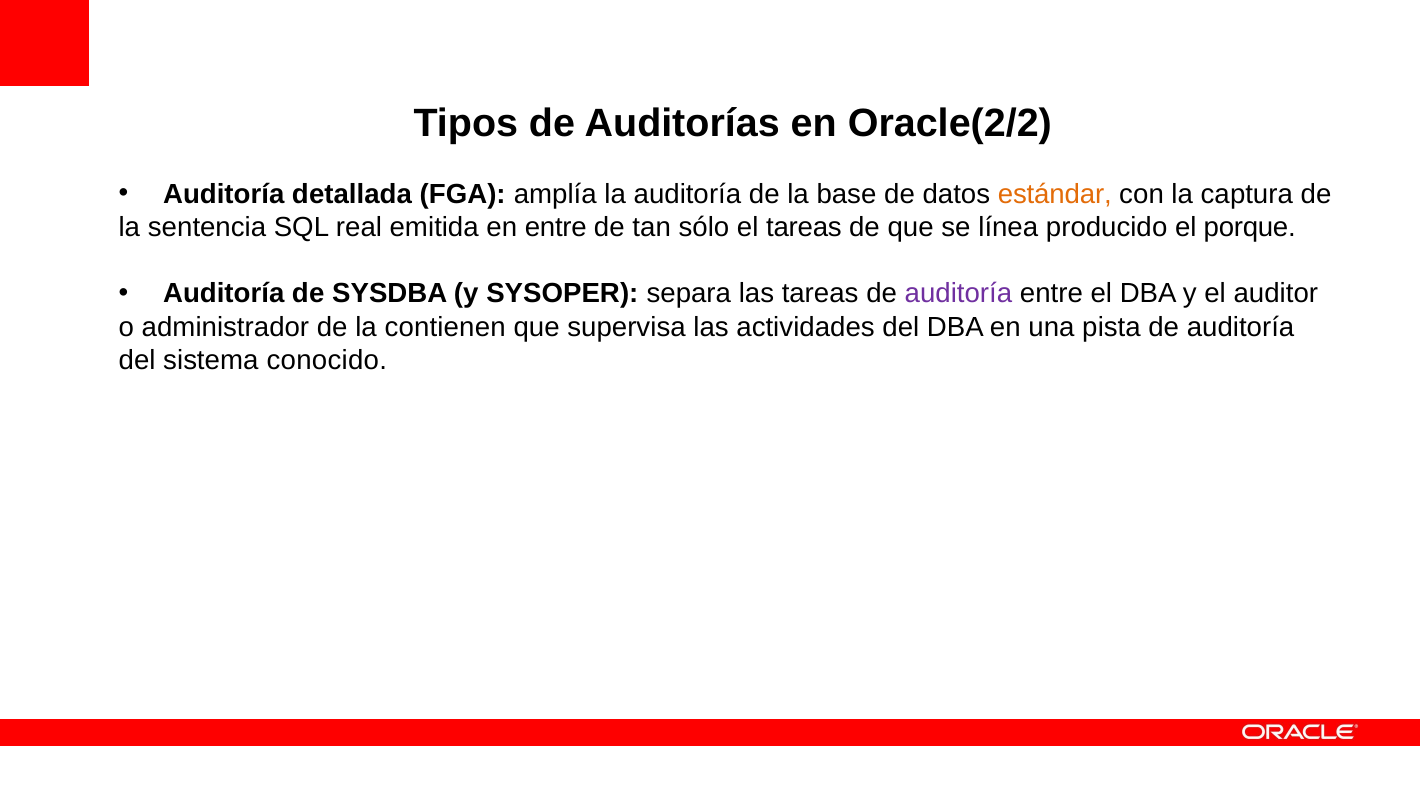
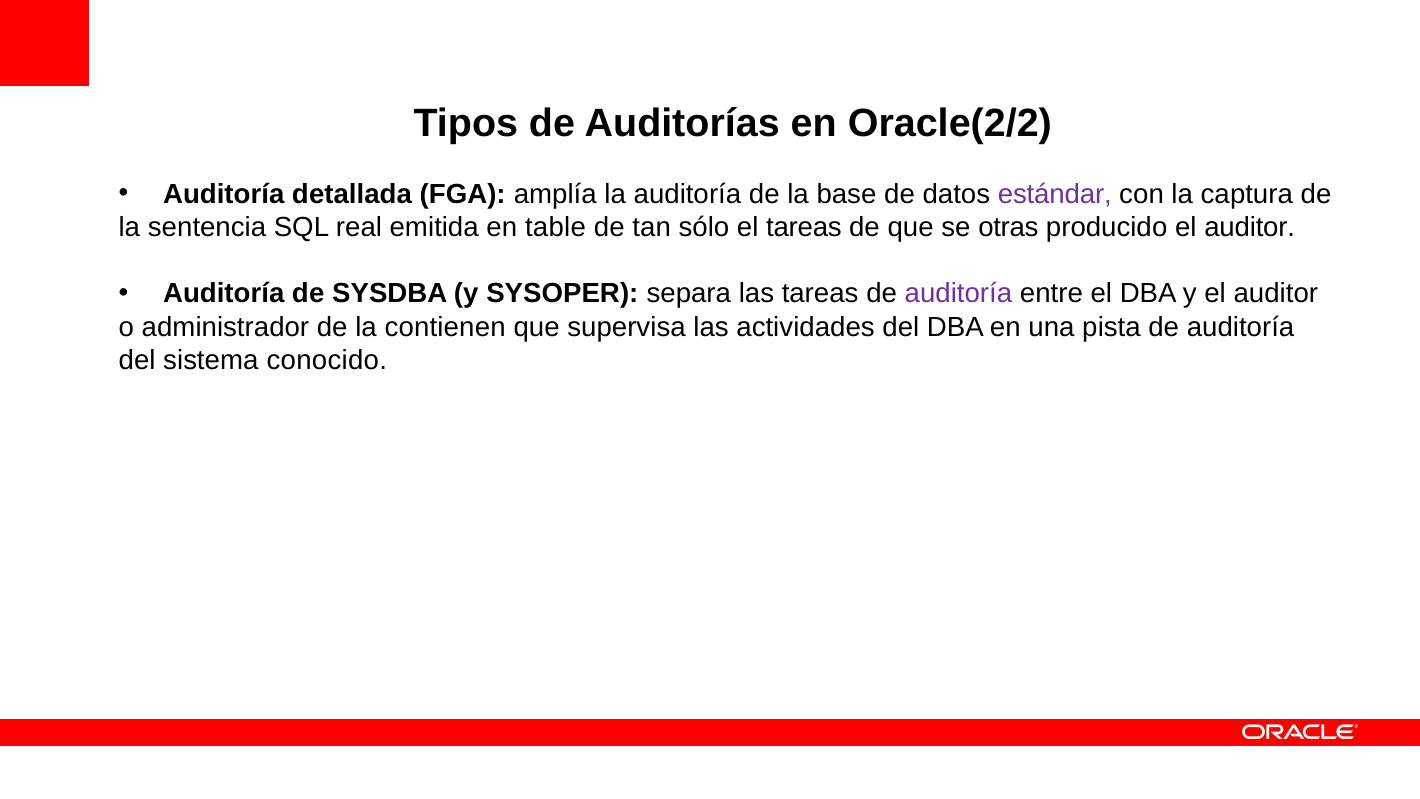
estándar colour: orange -> purple (1055, 194)
en entre: entre -> table (556, 227)
línea: línea -> otras (1008, 227)
producido el porque: porque -> auditor (1250, 227)
